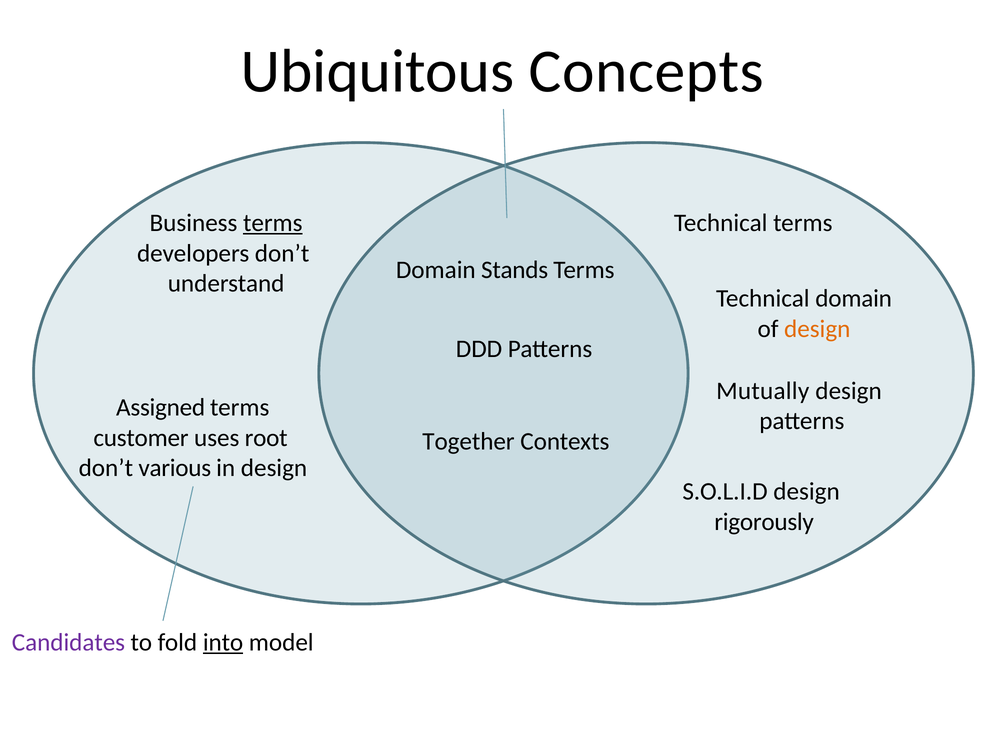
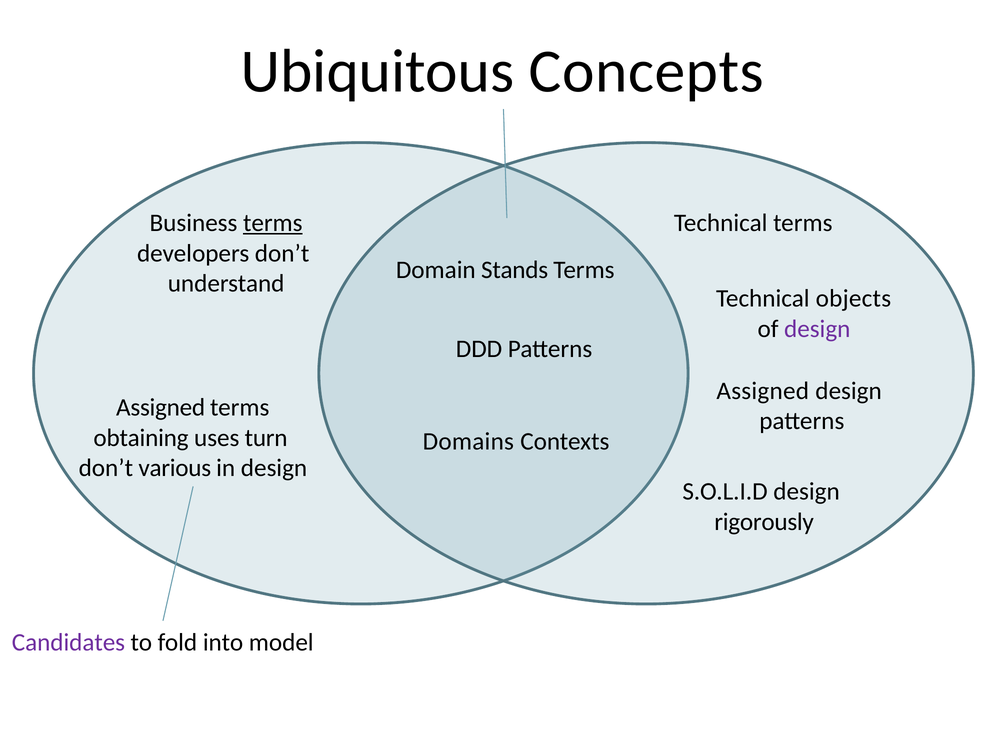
Technical domain: domain -> objects (853, 299)
design colour: orange -> purple (817, 329)
Mutually: Mutually -> Assigned (763, 391)
customer: customer -> obtaining (141, 438)
root: root -> turn (266, 438)
Together: Together -> Domains (468, 441)
into underline: present -> none (223, 643)
